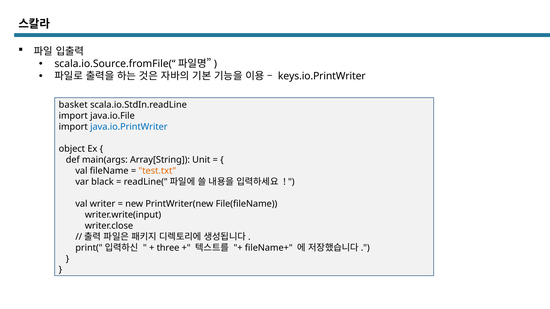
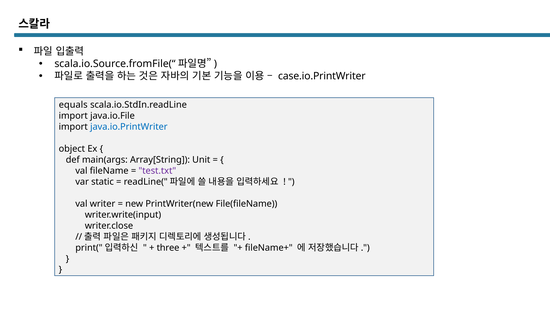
keys.io.PrintWriter: keys.io.PrintWriter -> case.io.PrintWriter (322, 76)
basket: basket -> equals (73, 105)
test.txt colour: orange -> purple (157, 171)
black: black -> static (103, 182)
